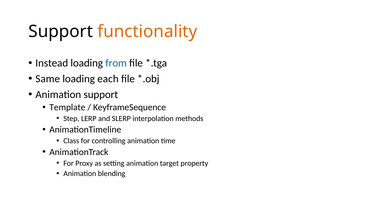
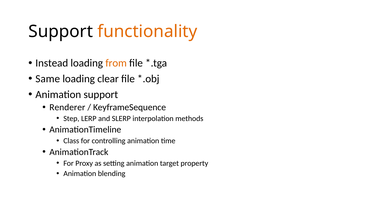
from colour: blue -> orange (116, 63)
each: each -> clear (108, 79)
Template: Template -> Renderer (67, 107)
